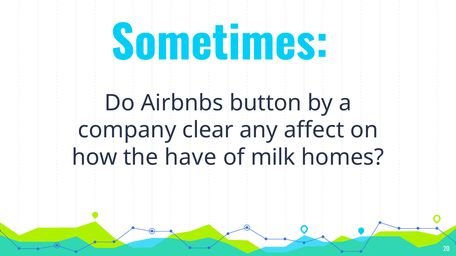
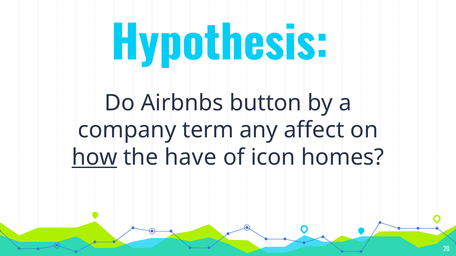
Sometimes: Sometimes -> Hypothesis (220, 45)
clear: clear -> term (208, 130)
how underline: none -> present (95, 158)
milk: milk -> icon (273, 158)
